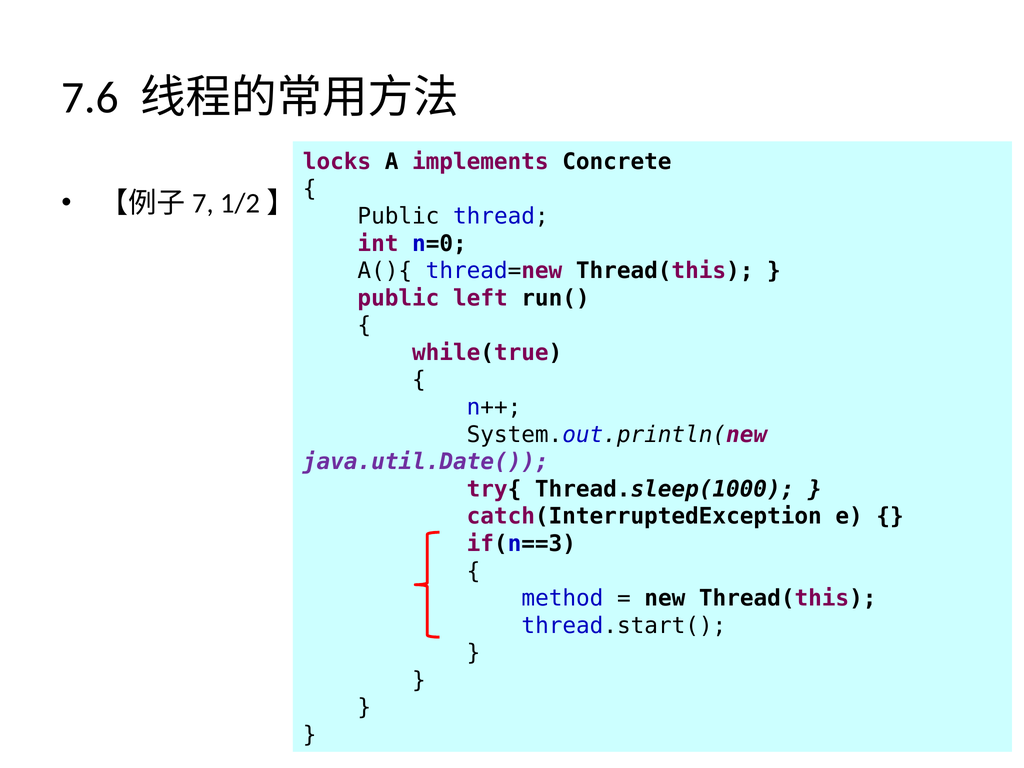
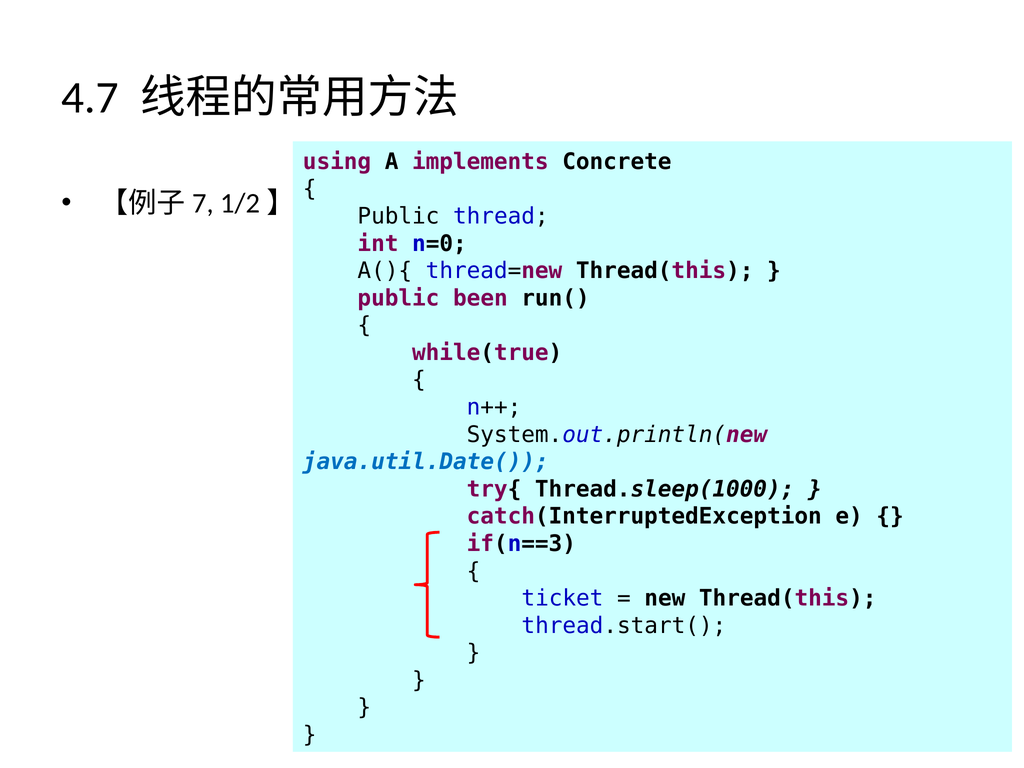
7.6: 7.6 -> 4.7 (90, 98)
locks: locks -> using (337, 162)
left: left -> been (480, 298)
java.util.Date( colour: purple -> blue (426, 462)
method: method -> ticket (562, 598)
